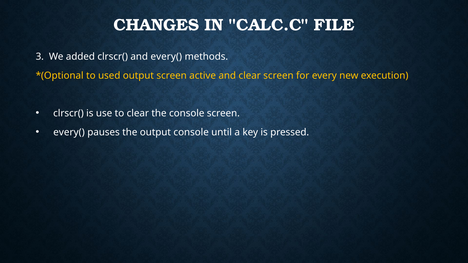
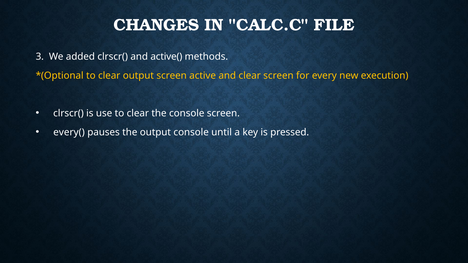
and every(: every( -> active( (166, 57)
used: used -> clear (109, 76)
